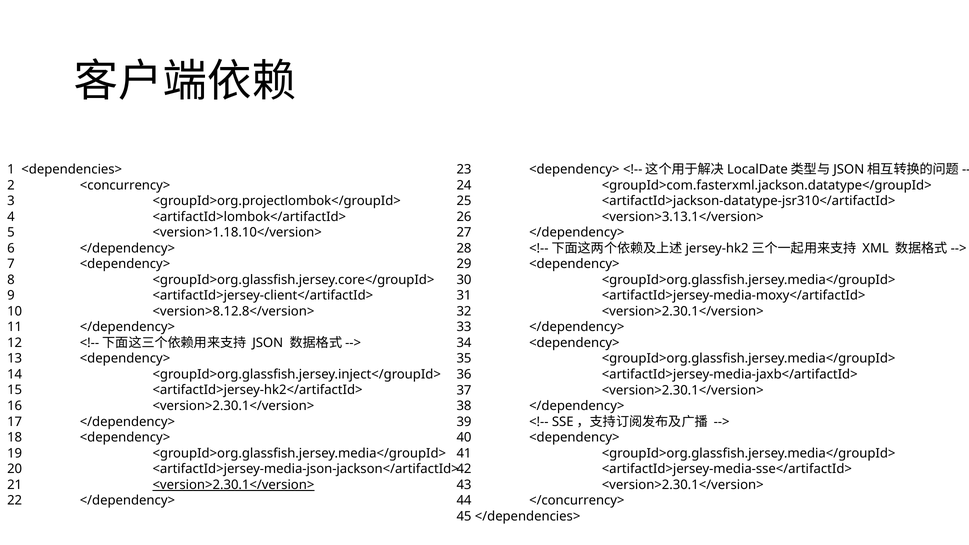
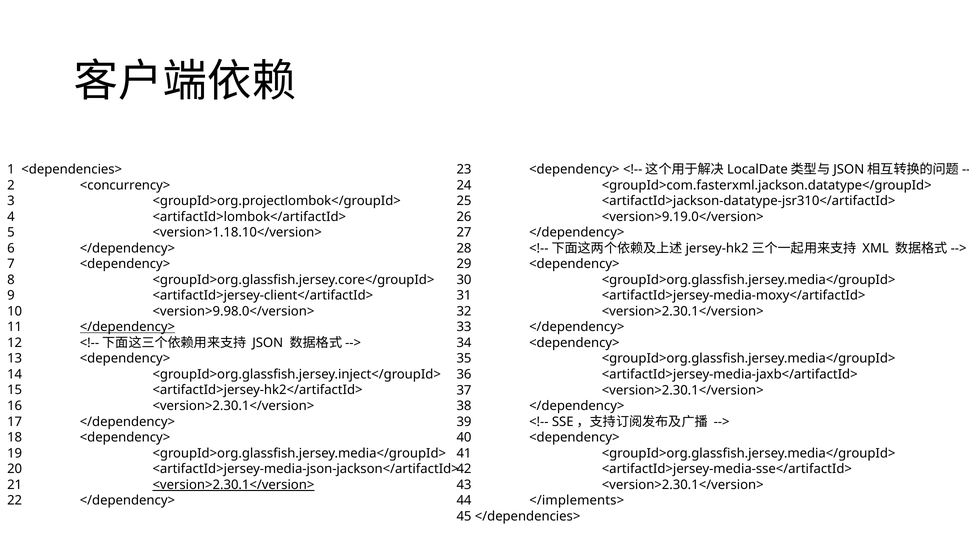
<version>3.13.1</version>: <version>3.13.1</version> -> <version>9.19.0</version> (683, 217)
<version>8.12.8</version>: <version>8.12.8</version> -> <version>9.98.0</version> (233, 311)
</dependency> underline: none -> present (127, 327)
</concurrency>: </concurrency> -> </implements> (577, 501)
